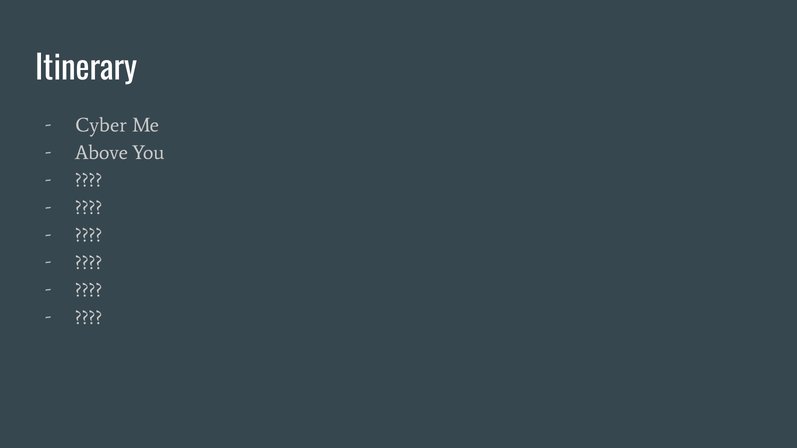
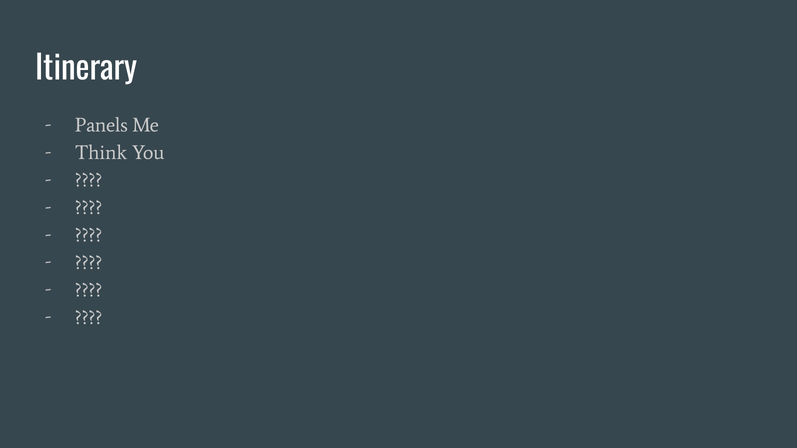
Cyber: Cyber -> Panels (101, 125)
Above: Above -> Think (101, 153)
